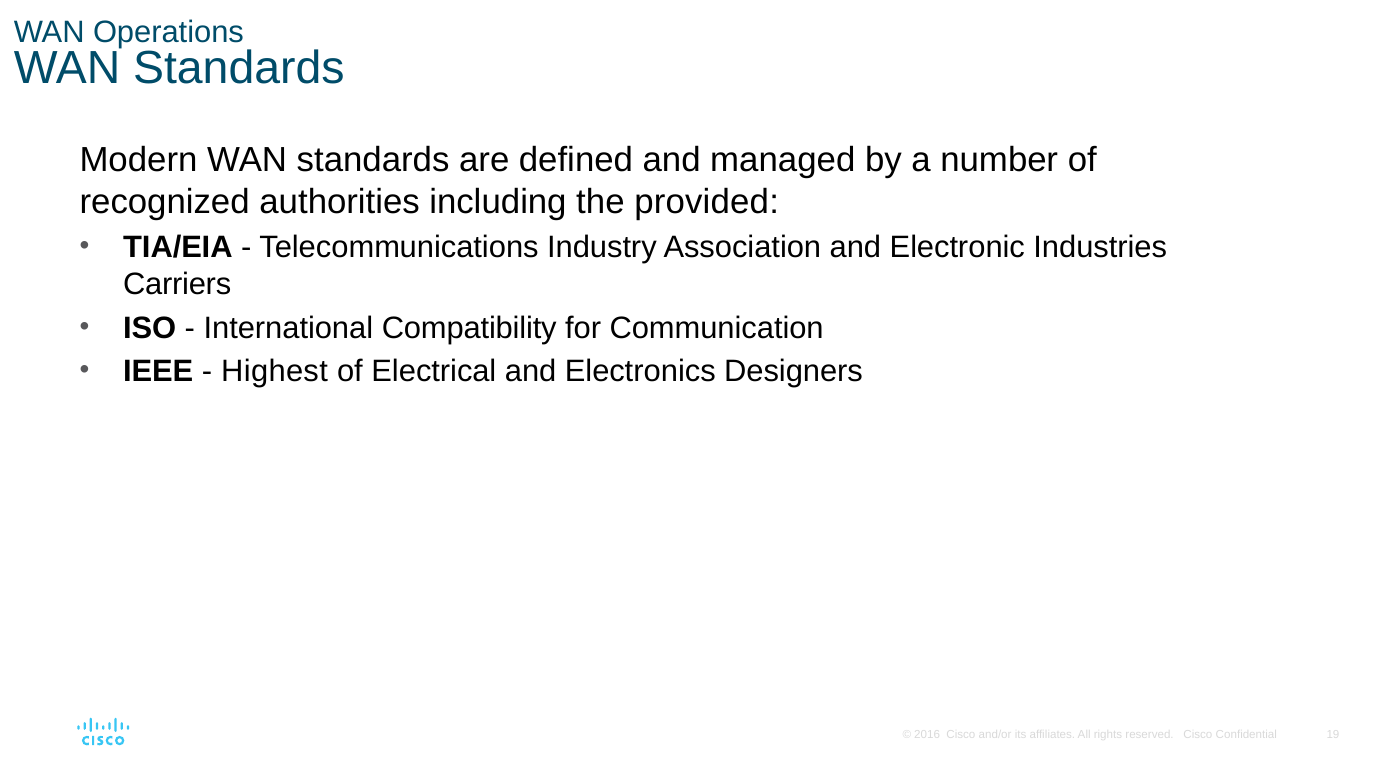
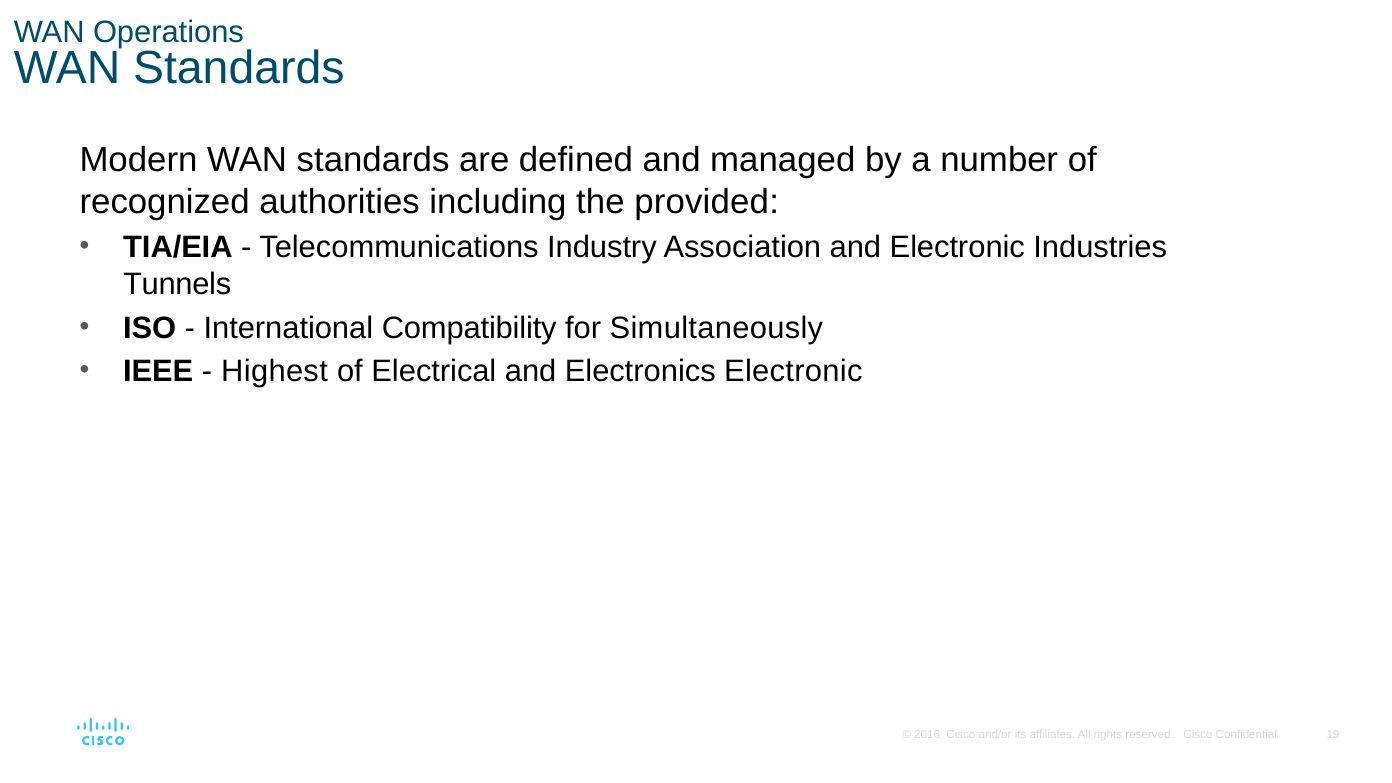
Carriers: Carriers -> Tunnels (177, 285)
Communication: Communication -> Simultaneously (716, 328)
Electronics Designers: Designers -> Electronic (793, 371)
